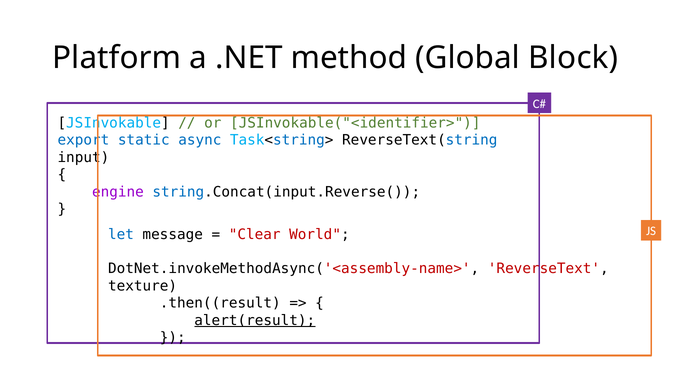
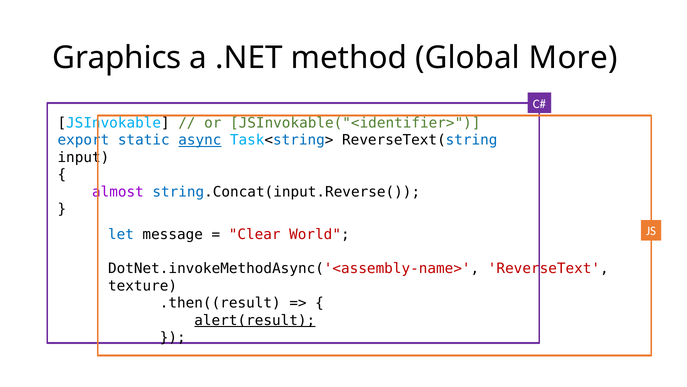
Platform: Platform -> Graphics (117, 58)
Block: Block -> More (573, 58)
async underline: none -> present (200, 140)
engine: engine -> almost (118, 191)
